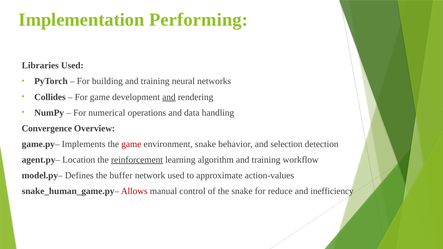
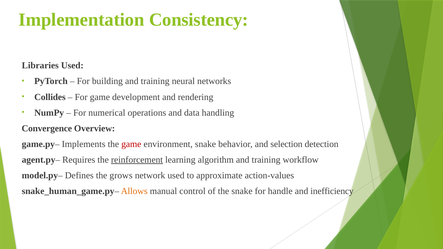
Performing: Performing -> Consistency (199, 20)
and underline: present -> none (169, 97)
Location: Location -> Requires (79, 160)
buffer: buffer -> grows (121, 176)
Allows colour: red -> orange (134, 191)
reduce: reduce -> handle (280, 191)
